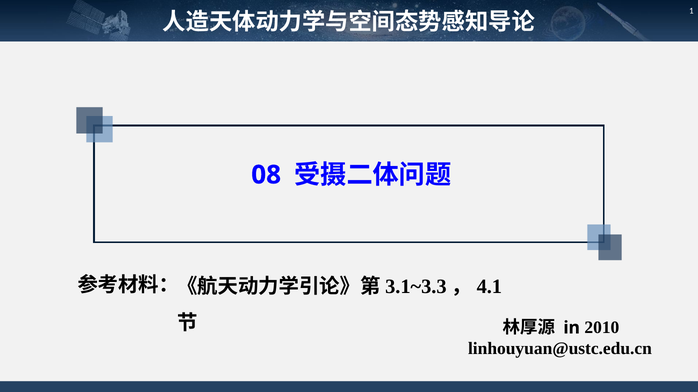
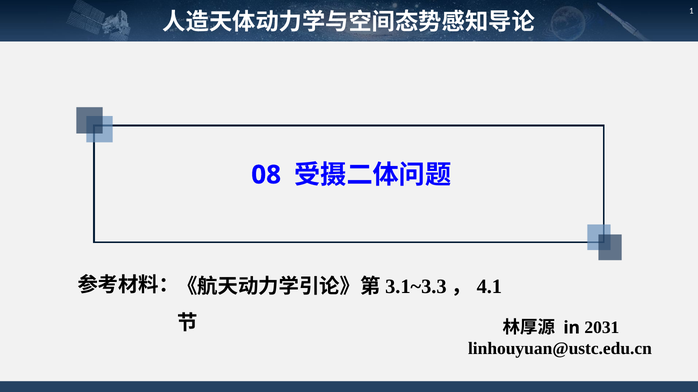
2010: 2010 -> 2031 (602, 328)
